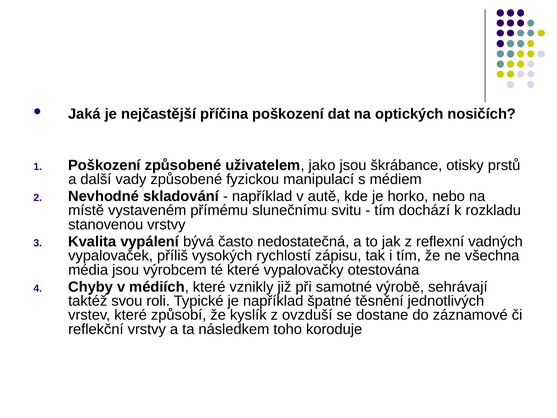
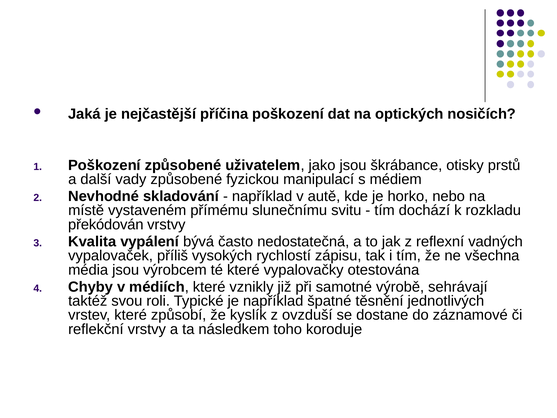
stanovenou: stanovenou -> překódován (106, 224)
